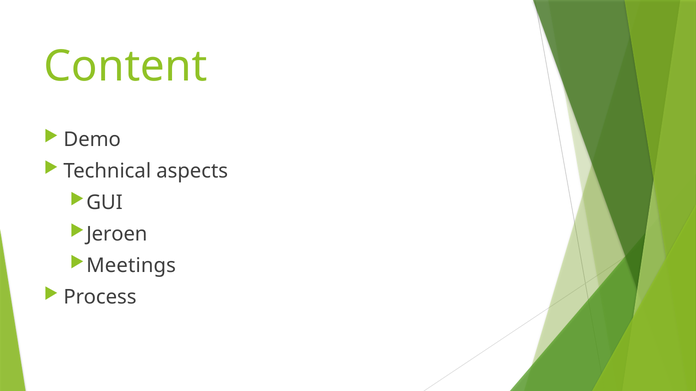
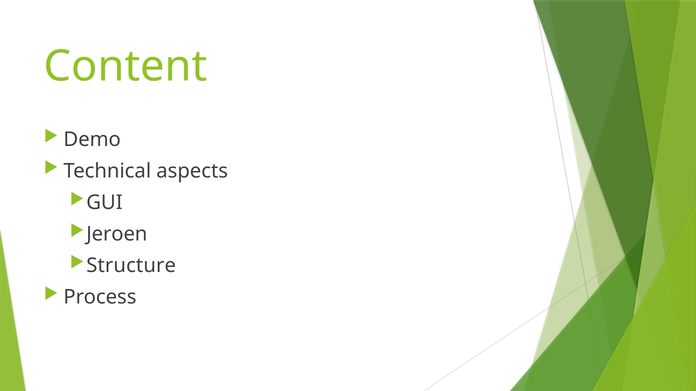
Meetings: Meetings -> Structure (131, 266)
